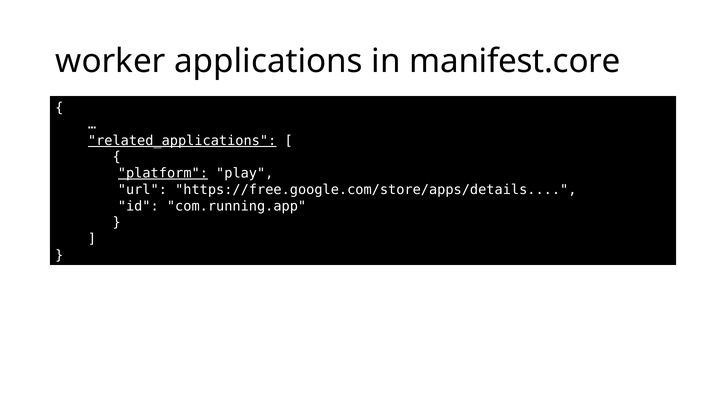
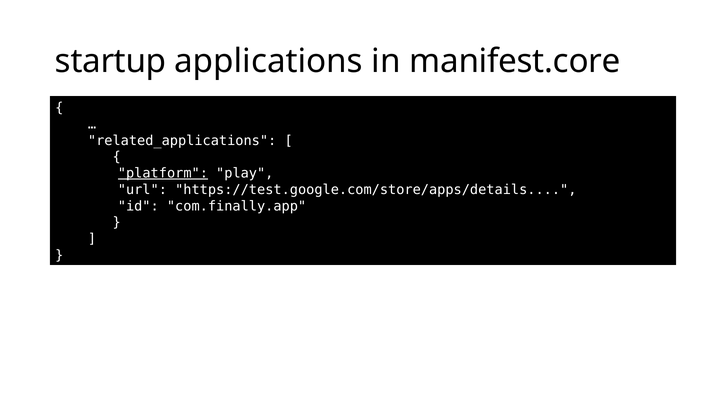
worker: worker -> startup (111, 61)
related_applications underline: present -> none (182, 140)
https://free.google.com/store/apps/details: https://free.google.com/store/apps/details -> https://test.google.com/store/apps/details (376, 189)
com.running.app: com.running.app -> com.finally.app (237, 206)
